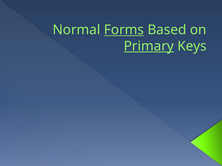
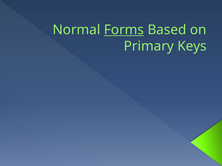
Primary underline: present -> none (149, 46)
